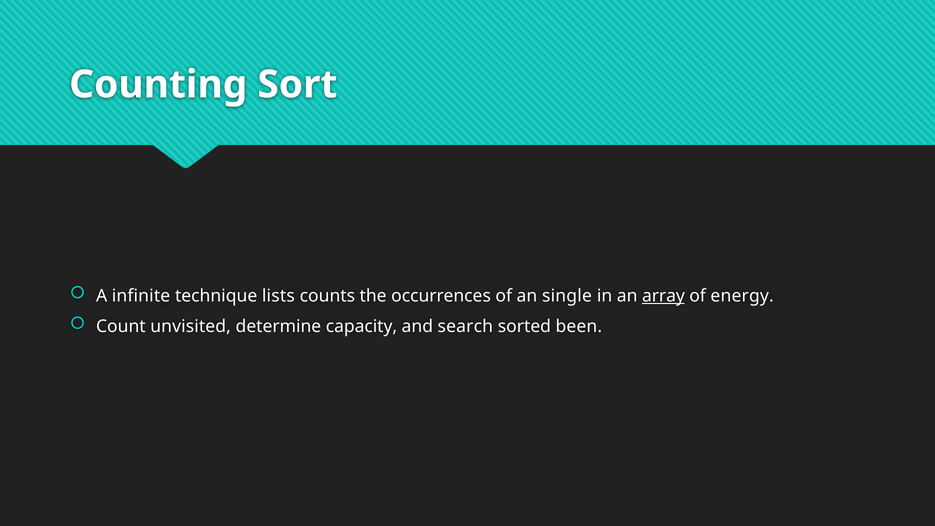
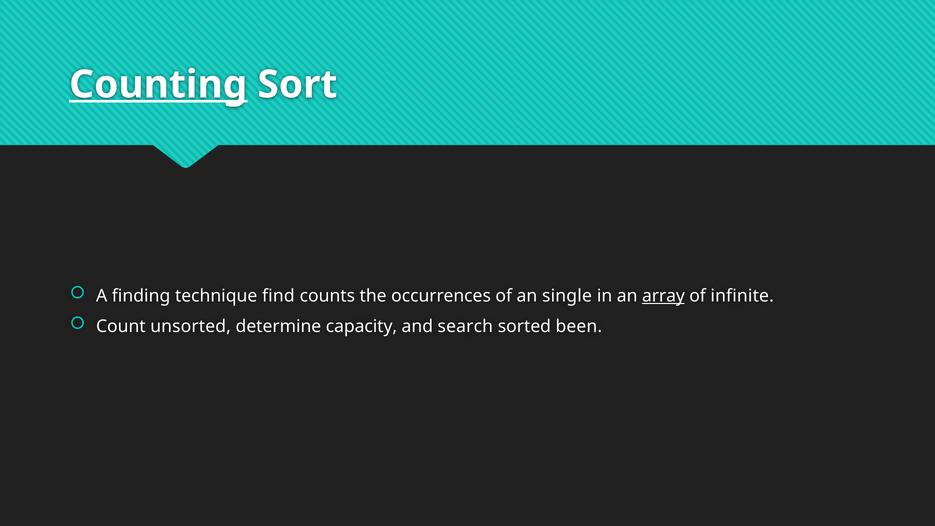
Counting underline: none -> present (158, 85)
infinite: infinite -> finding (141, 296)
lists: lists -> find (278, 296)
energy: energy -> infinite (742, 296)
unvisited: unvisited -> unsorted (191, 326)
